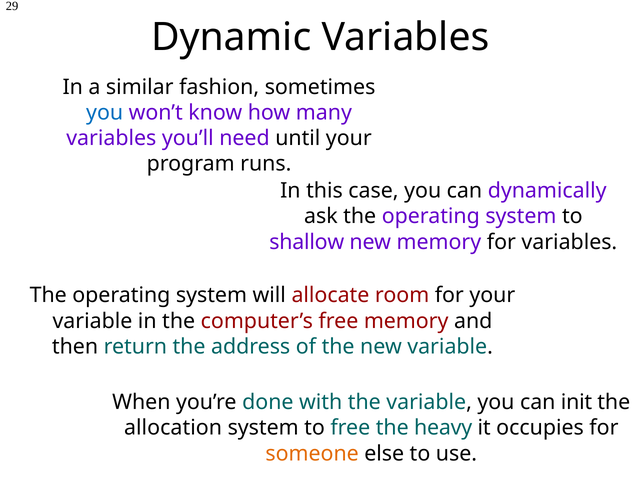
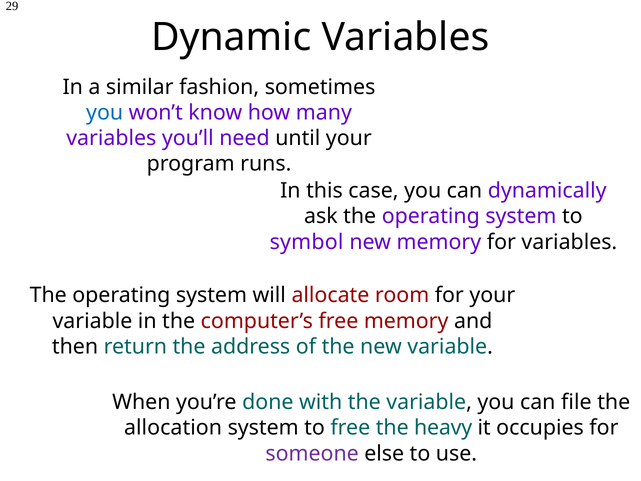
shallow: shallow -> symbol (307, 242)
init: init -> file (576, 402)
someone colour: orange -> purple (312, 453)
